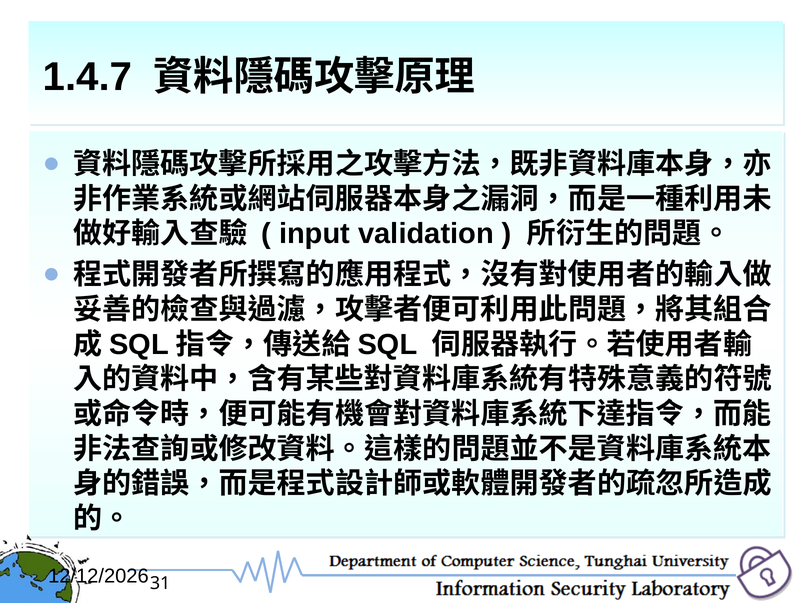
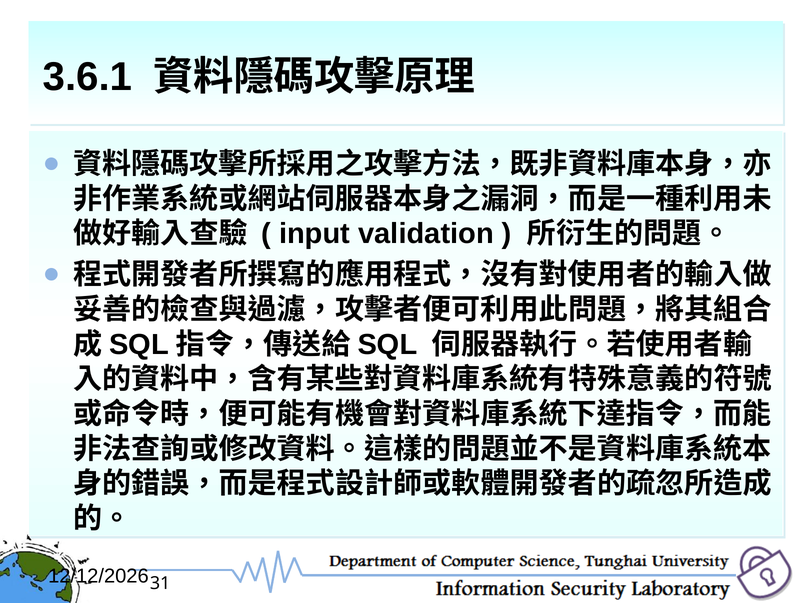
1.4.7: 1.4.7 -> 3.6.1 (88, 77)
